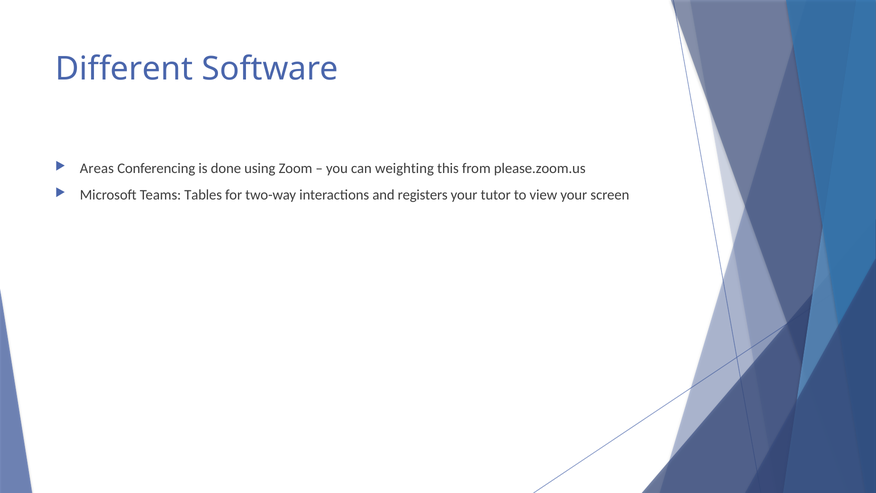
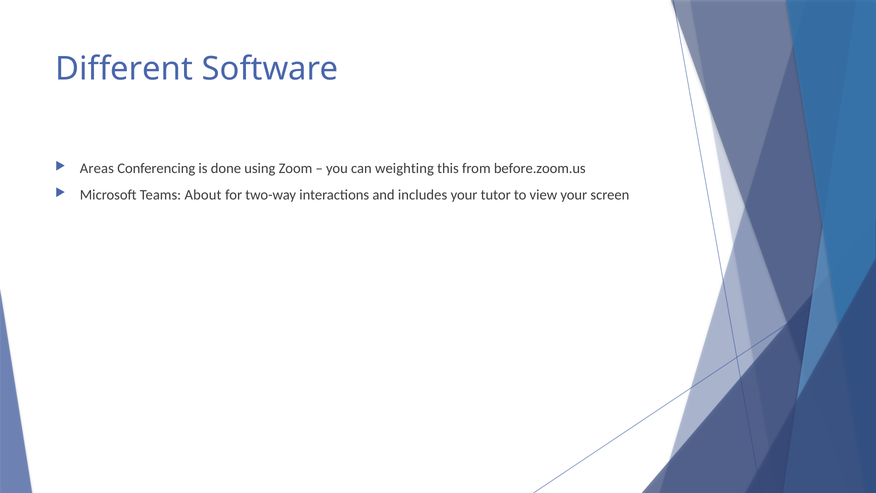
please.zoom.us: please.zoom.us -> before.zoom.us (540, 168)
Tables: Tables -> About (203, 195)
registers: registers -> includes (423, 195)
